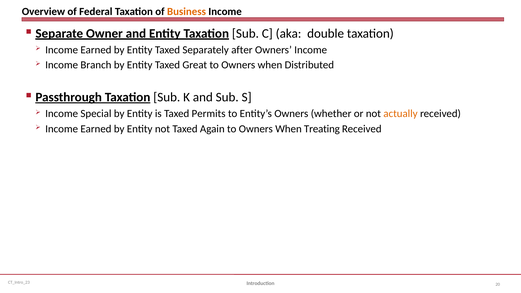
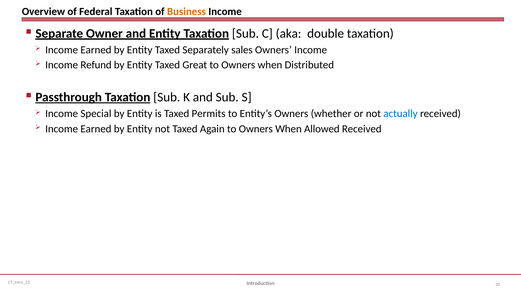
after: after -> sales (242, 50)
Branch: Branch -> Refund (96, 65)
actually colour: orange -> blue (401, 114)
Treating: Treating -> Allowed (322, 129)
